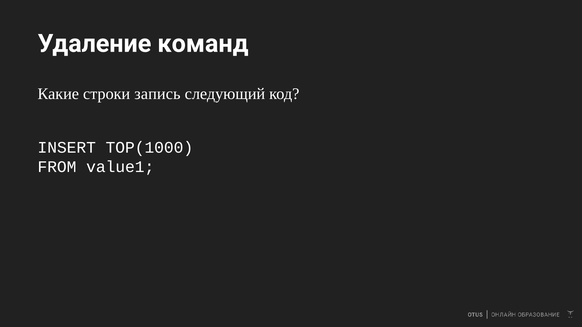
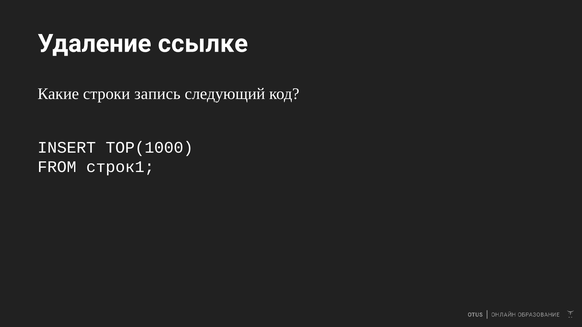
команд: команд -> ссылке (203, 44)
value1: value1 -> строк1 (120, 167)
